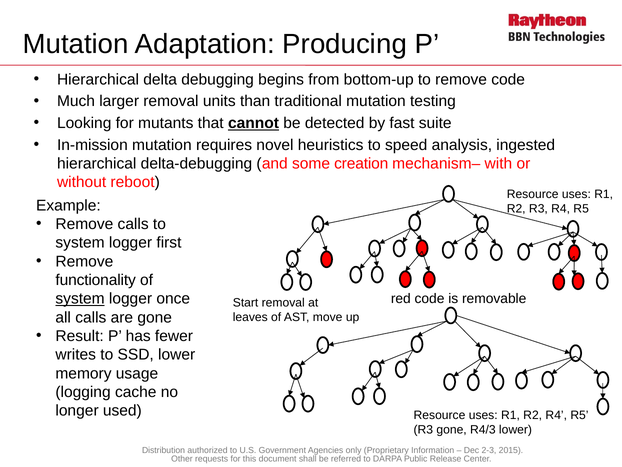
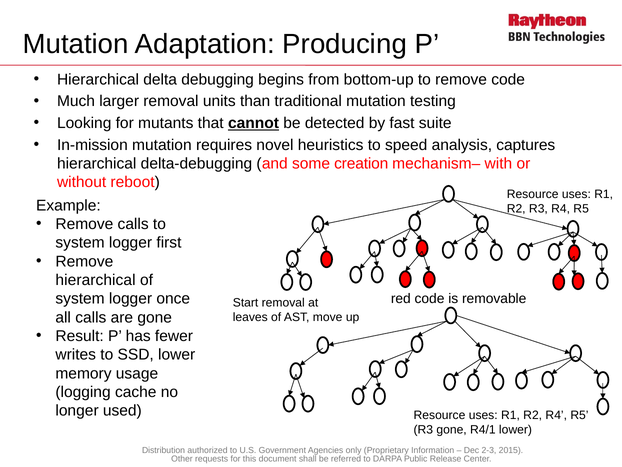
ingested: ingested -> captures (526, 145)
functionality: functionality -> hierarchical (96, 280)
system underline: present -> none (80, 298)
R4/3: R4/3 -> R4/1 (483, 429)
